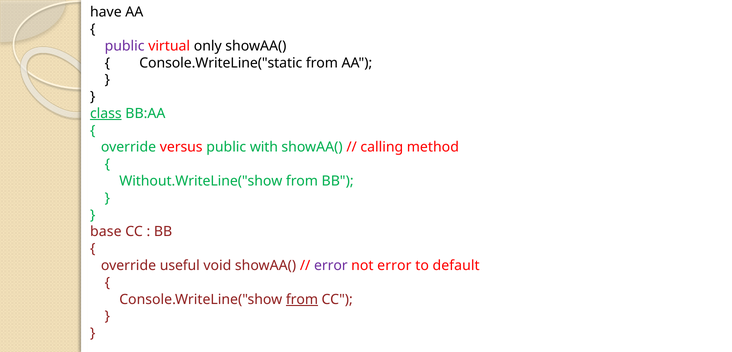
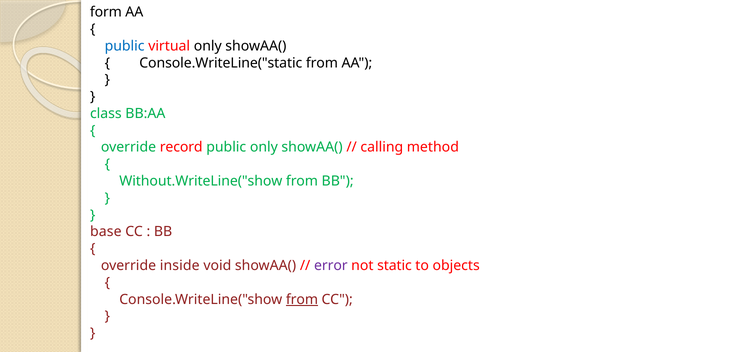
have: have -> form (106, 12)
public colour: purple -> blue (125, 46)
class underline: present -> none (106, 114)
versus: versus -> record (181, 147)
public with: with -> only (264, 147)
useful: useful -> inside (180, 266)
not error: error -> static (394, 266)
default: default -> objects (456, 266)
